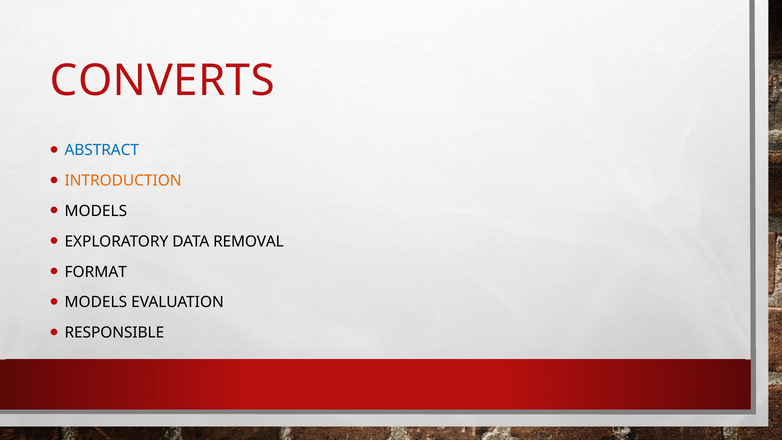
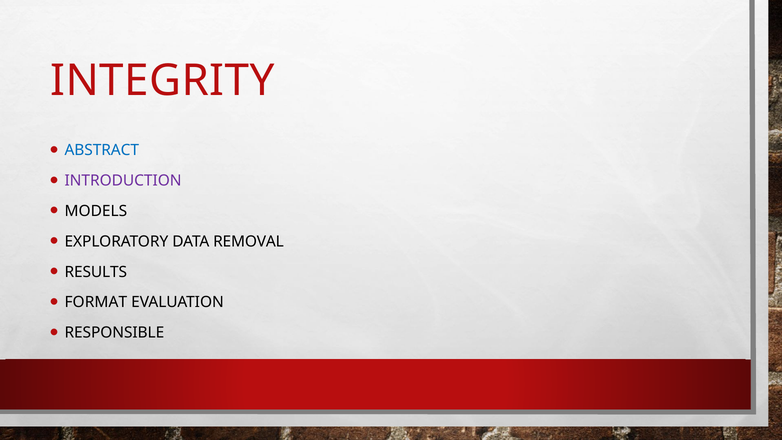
CONVERTS: CONVERTS -> INTEGRITY (162, 81)
INTRODUCTION colour: orange -> purple (123, 181)
FORMAT: FORMAT -> RESULTS (96, 272)
MODELS: MODELS -> FORMAT (96, 302)
